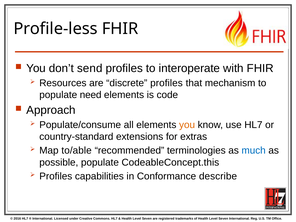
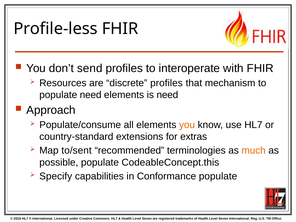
is code: code -> need (167, 95)
to/able: to/able -> to/sent (77, 151)
much colour: blue -> orange (254, 151)
Profiles: Profiles -> Specify (56, 176)
Conformance describe: describe -> populate (218, 176)
